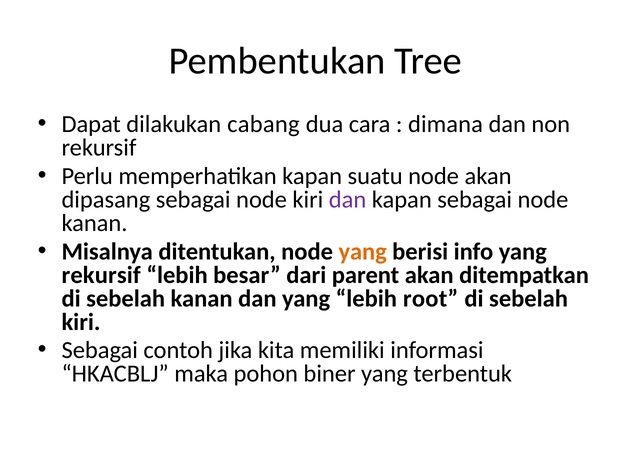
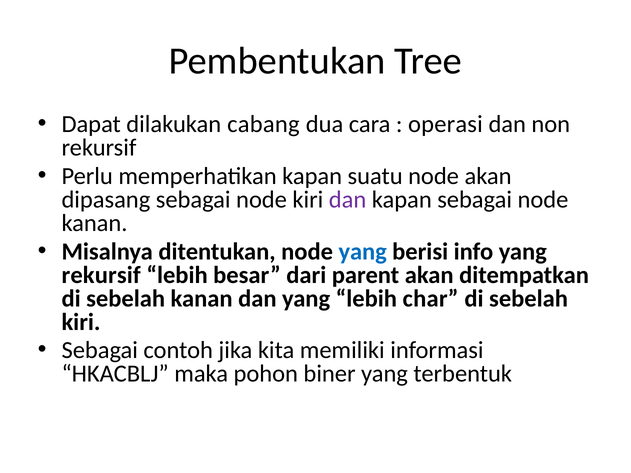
dimana: dimana -> operasi (445, 124)
yang colour: orange -> blue (363, 252)
root: root -> char (431, 299)
